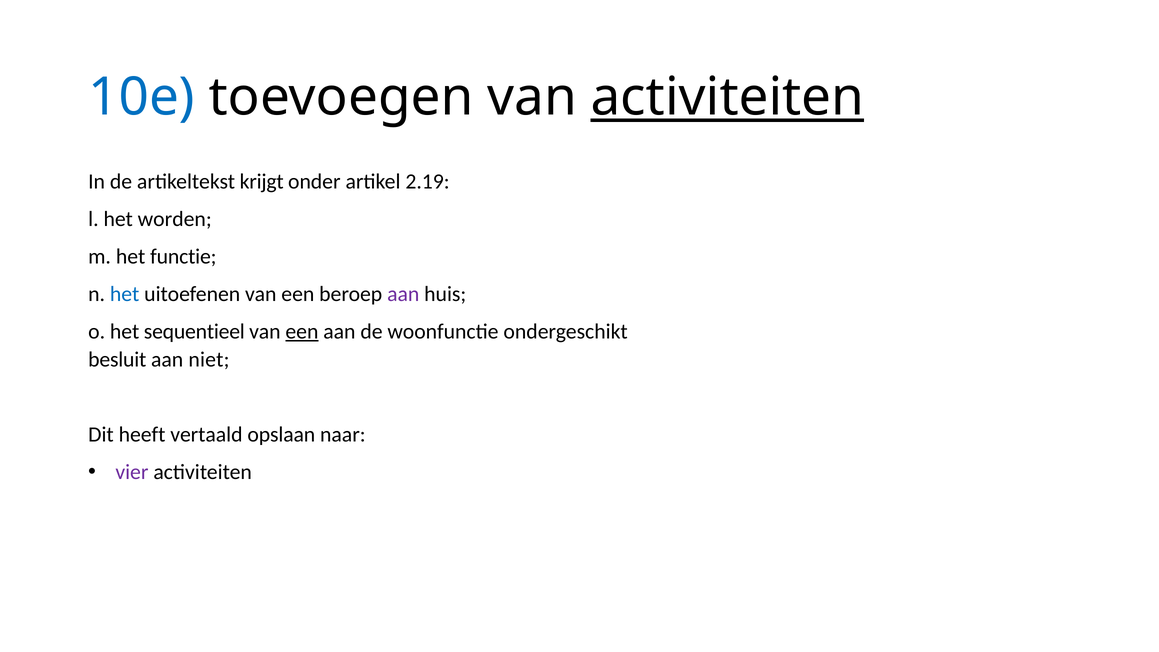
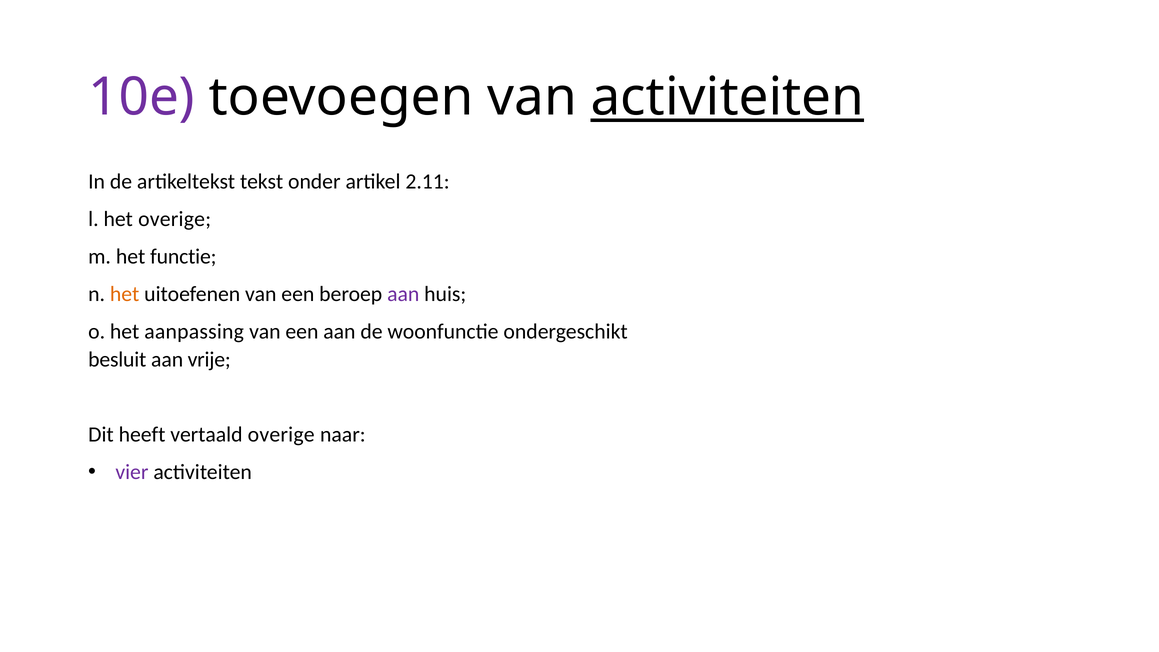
10e colour: blue -> purple (142, 97)
krijgt: krijgt -> tekst (262, 181)
2.19: 2.19 -> 2.11 (428, 181)
het worden: worden -> overige (175, 219)
het colour: blue -> orange (125, 294)
sequentieel: sequentieel -> aanpassing (194, 331)
een underline: present -> none (302, 331)
niet: niet -> vrije (209, 359)
vertaald opslaan: opslaan -> overige (281, 434)
